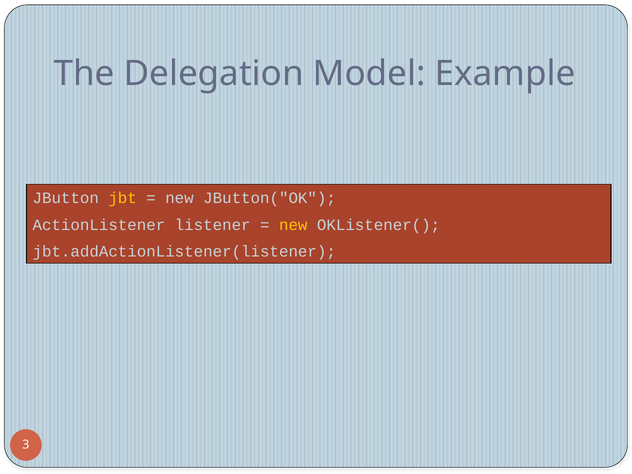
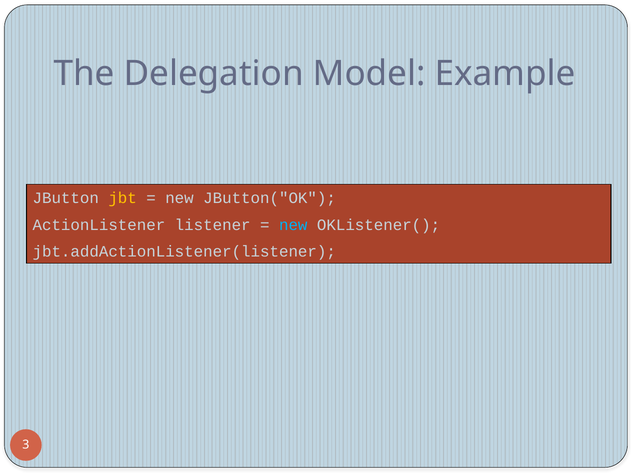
new colour: yellow -> light blue (293, 225)
